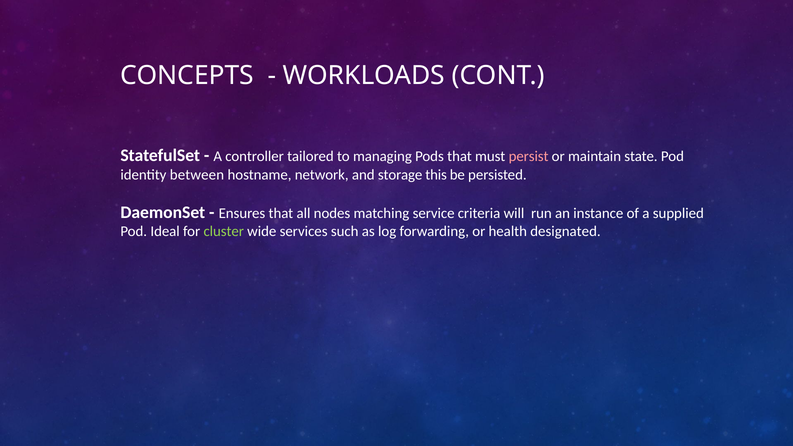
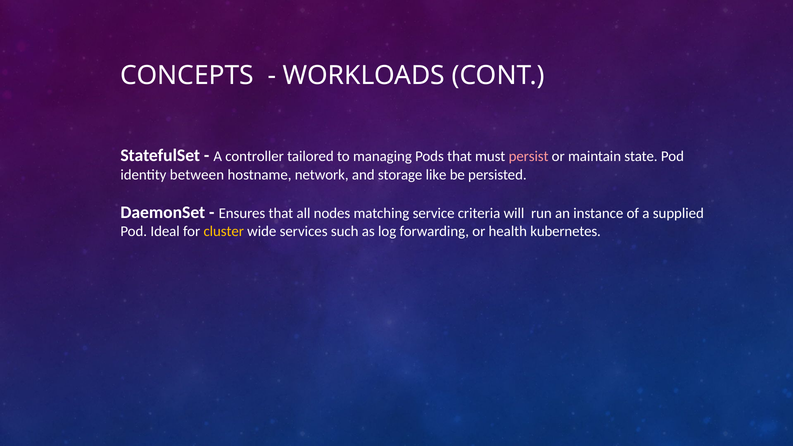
this: this -> like (436, 175)
cluster colour: light green -> yellow (224, 232)
designated: designated -> kubernetes (566, 232)
